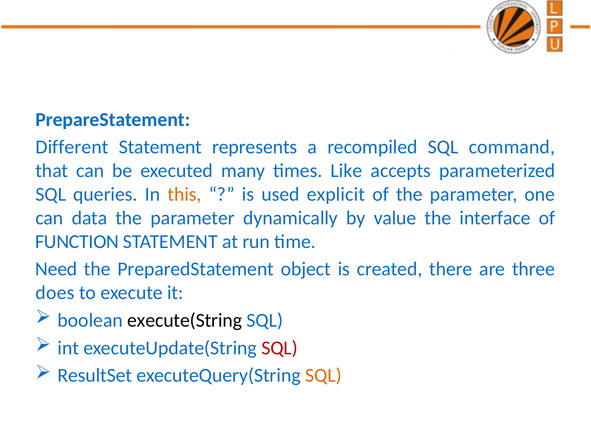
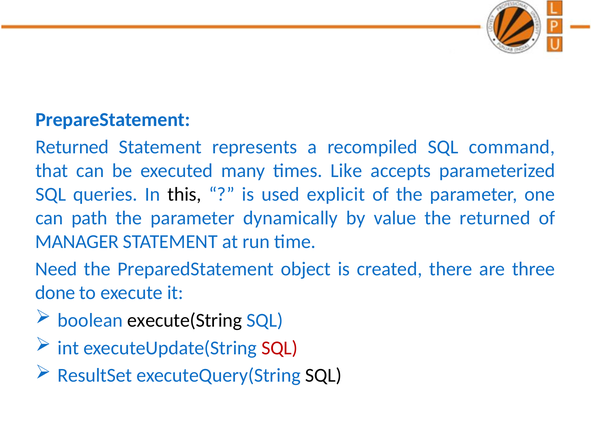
Different: Different -> Returned (72, 147)
this colour: orange -> black (184, 194)
data: data -> path (90, 218)
the interface: interface -> returned (495, 218)
FUNCTION: FUNCTION -> MANAGER (77, 242)
does: does -> done (55, 293)
SQL colour: orange -> black (323, 376)
